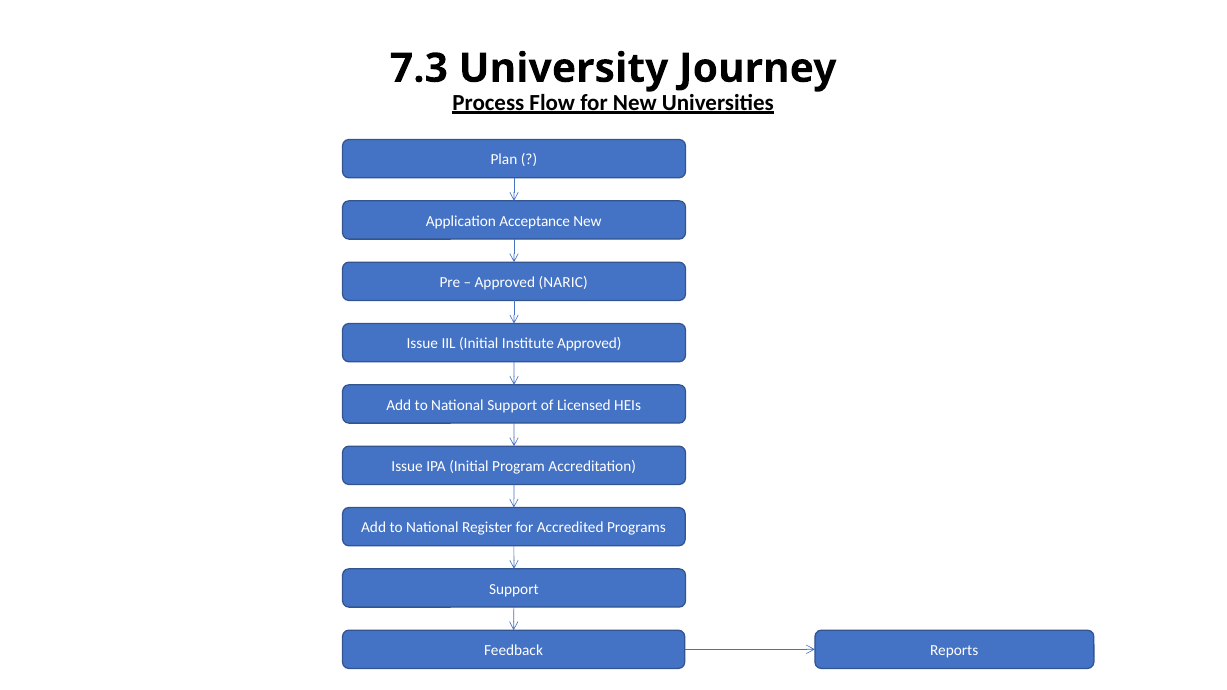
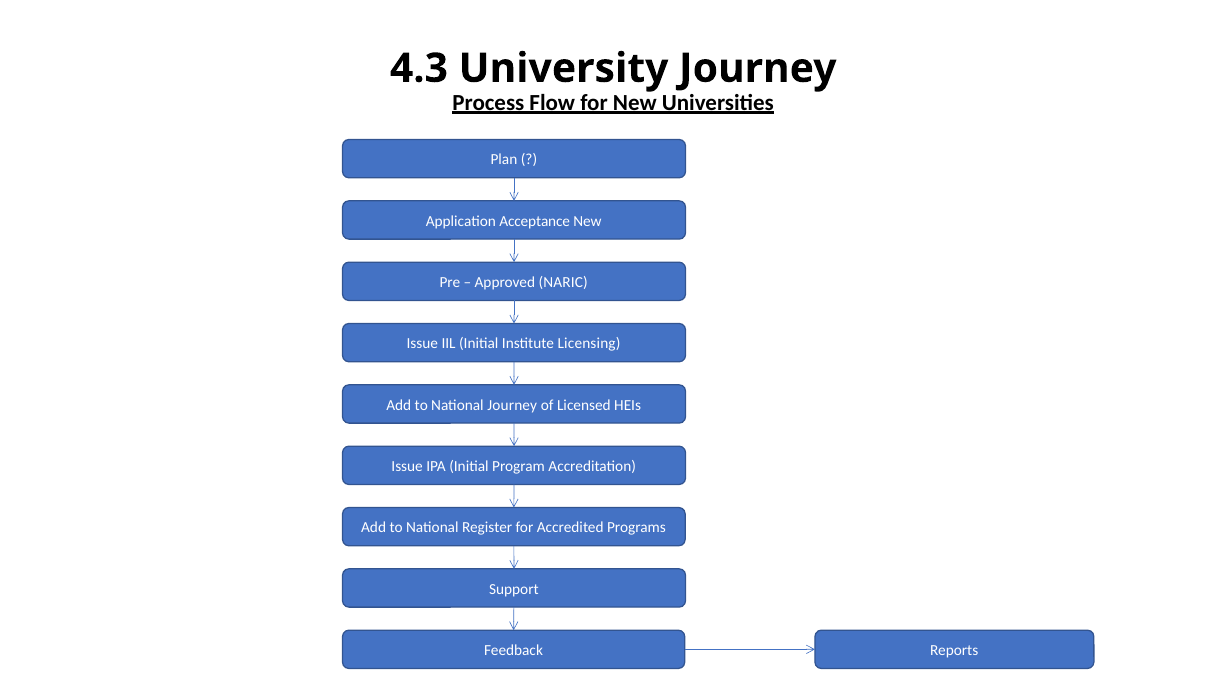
7.3: 7.3 -> 4.3 (419, 68)
Institute Approved: Approved -> Licensing (589, 344)
National Support: Support -> Journey (512, 405)
